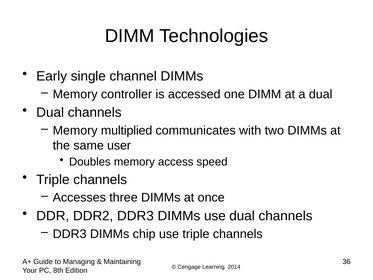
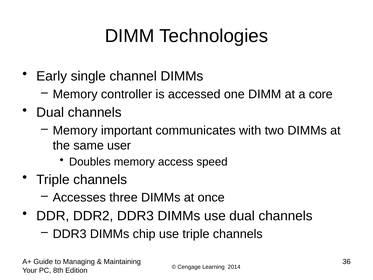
a dual: dual -> core (321, 94)
multiplied: multiplied -> important (127, 130)
